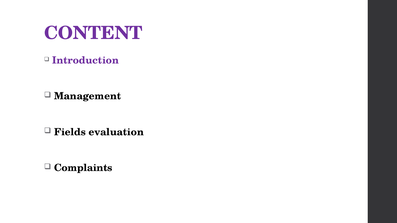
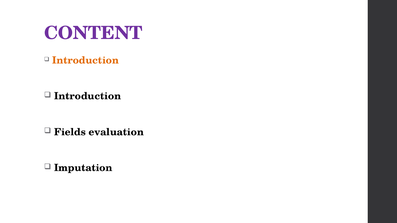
Introduction colour: purple -> orange (85, 60)
Management: Management -> Introduction (88, 96)
Complaints: Complaints -> Imputation (83, 168)
